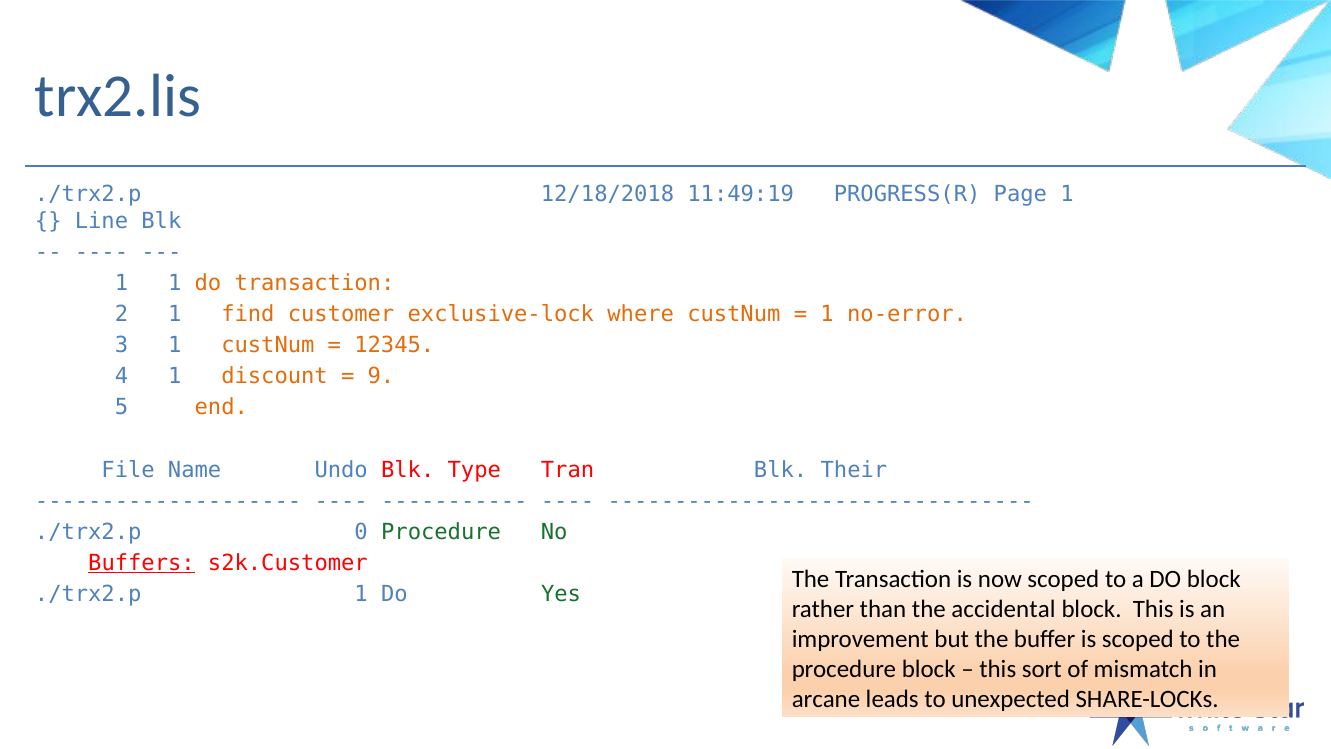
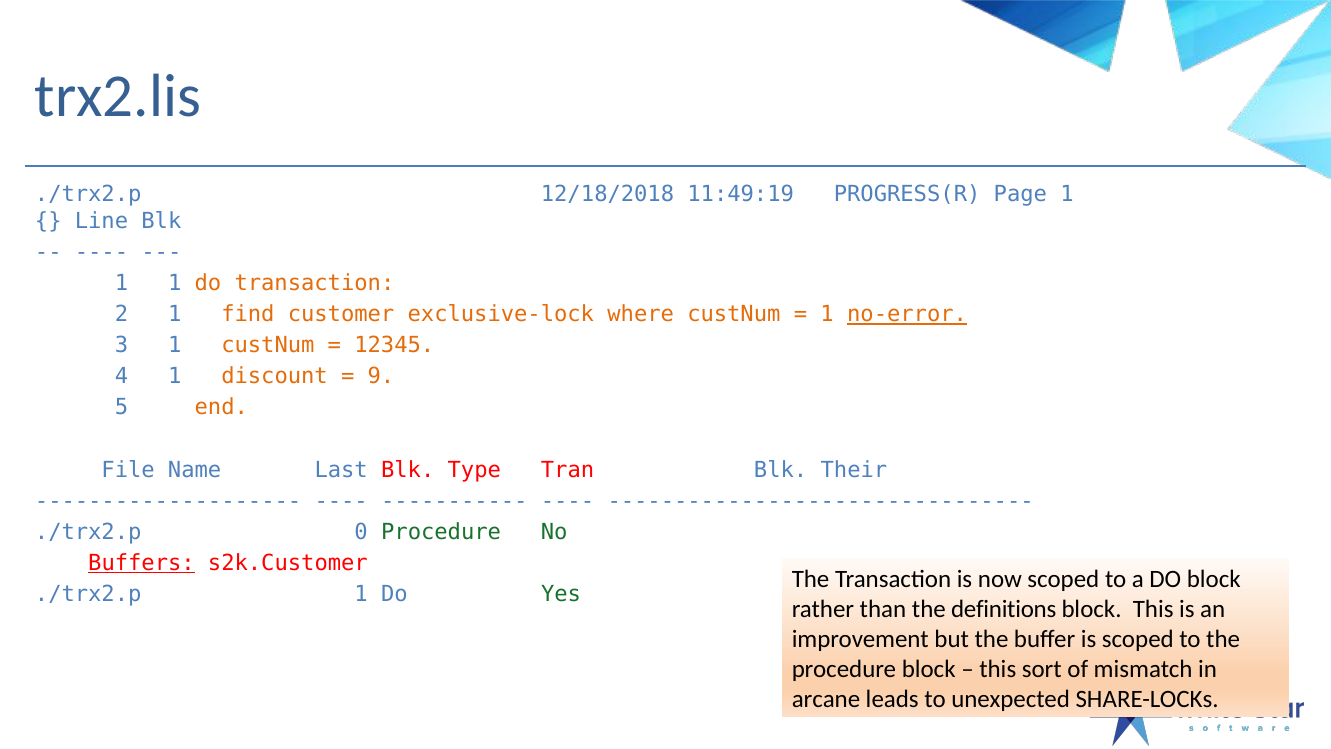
no-error underline: none -> present (907, 314)
Undo: Undo -> Last (341, 470)
accidental: accidental -> definitions (1004, 609)
